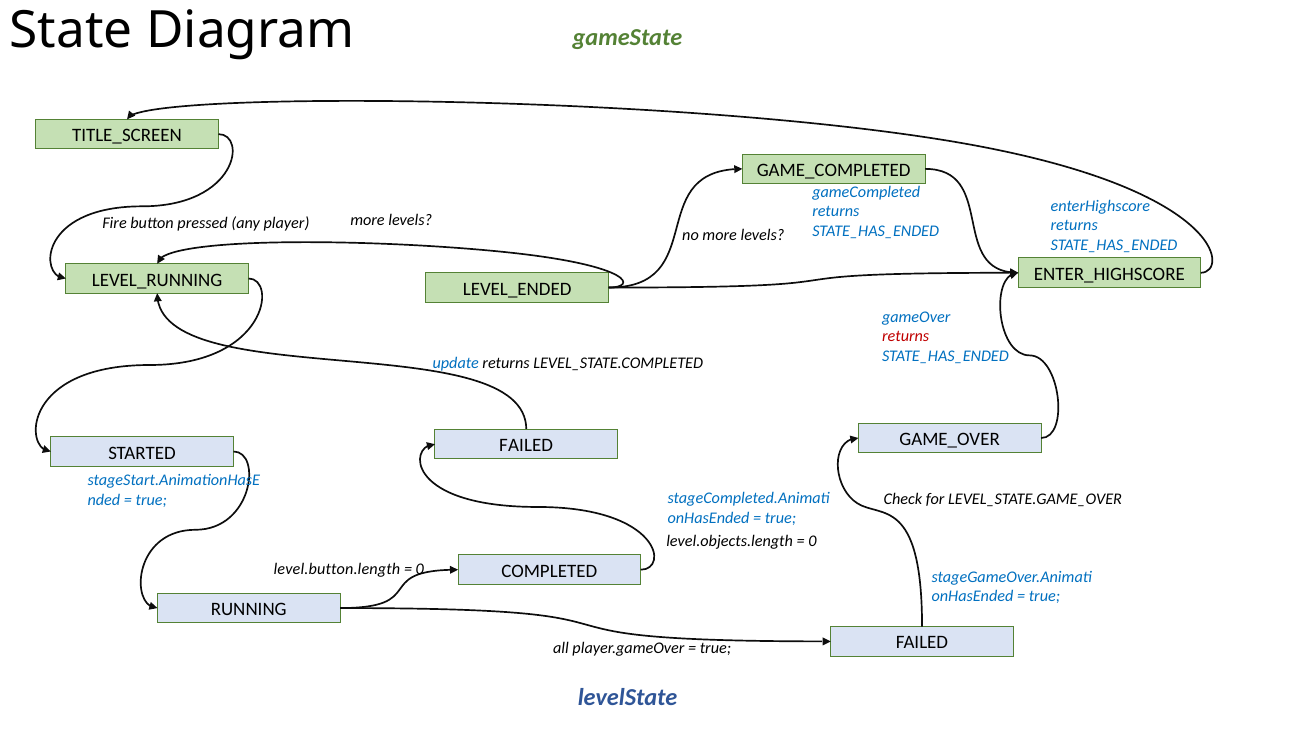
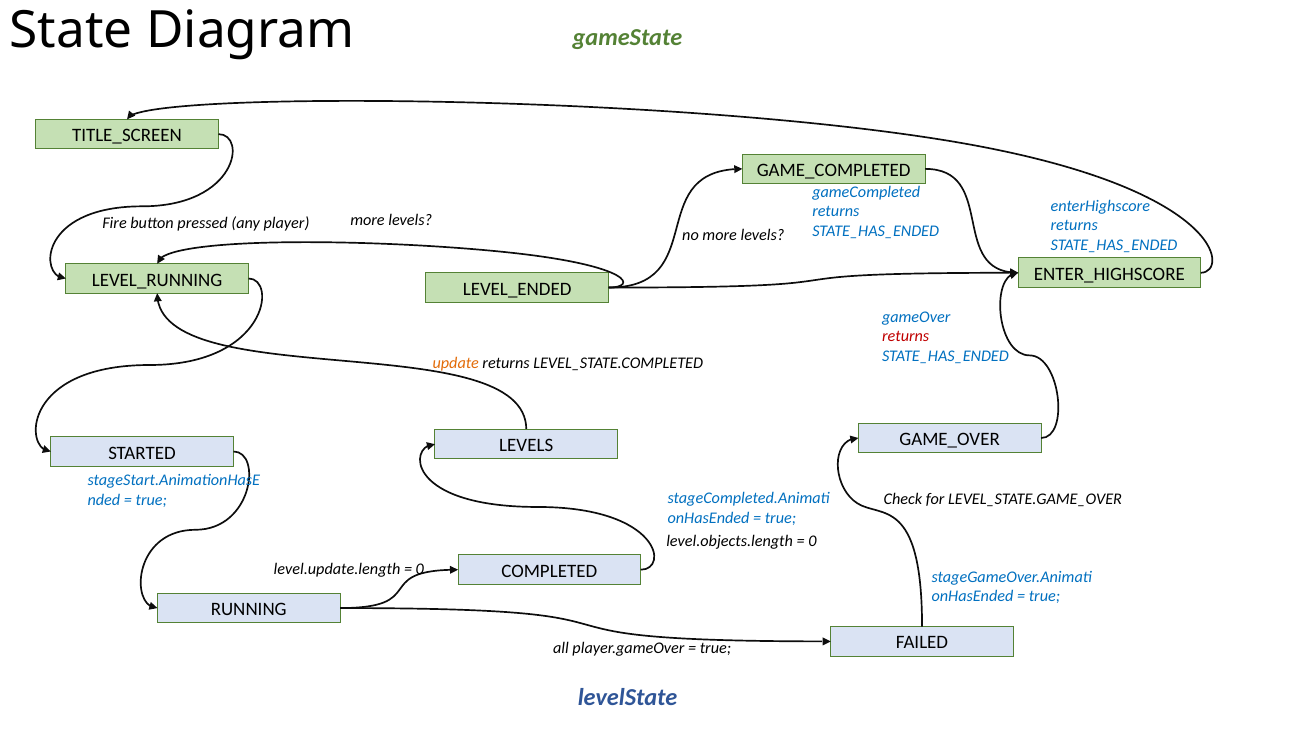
update colour: blue -> orange (456, 363)
FAILED: FAILED -> LEVELS (526, 446)
level.button.length: level.button.length -> level.update.length (337, 569)
